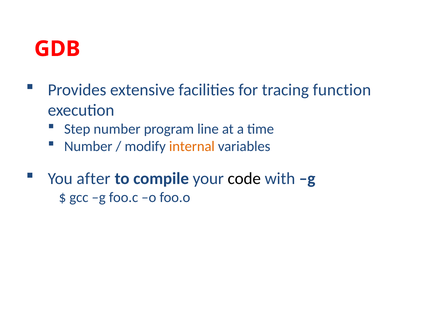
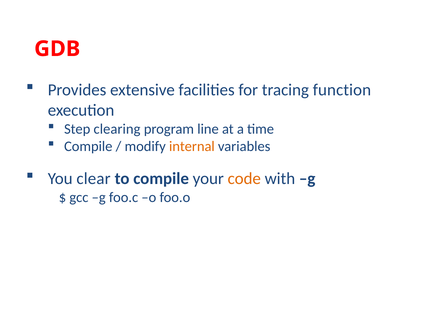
Step number: number -> clearing (117, 129)
Number: Number -> Compile (88, 146)
after: after -> clear (94, 178)
code colour: black -> orange (244, 178)
